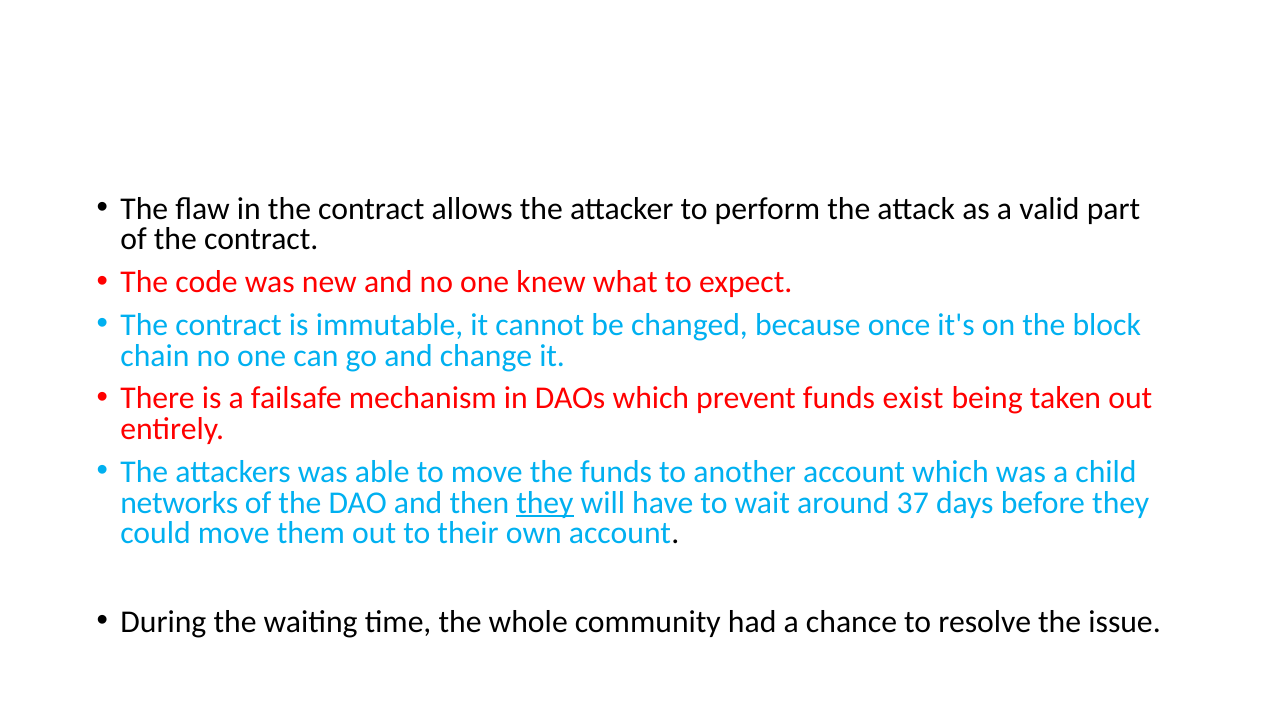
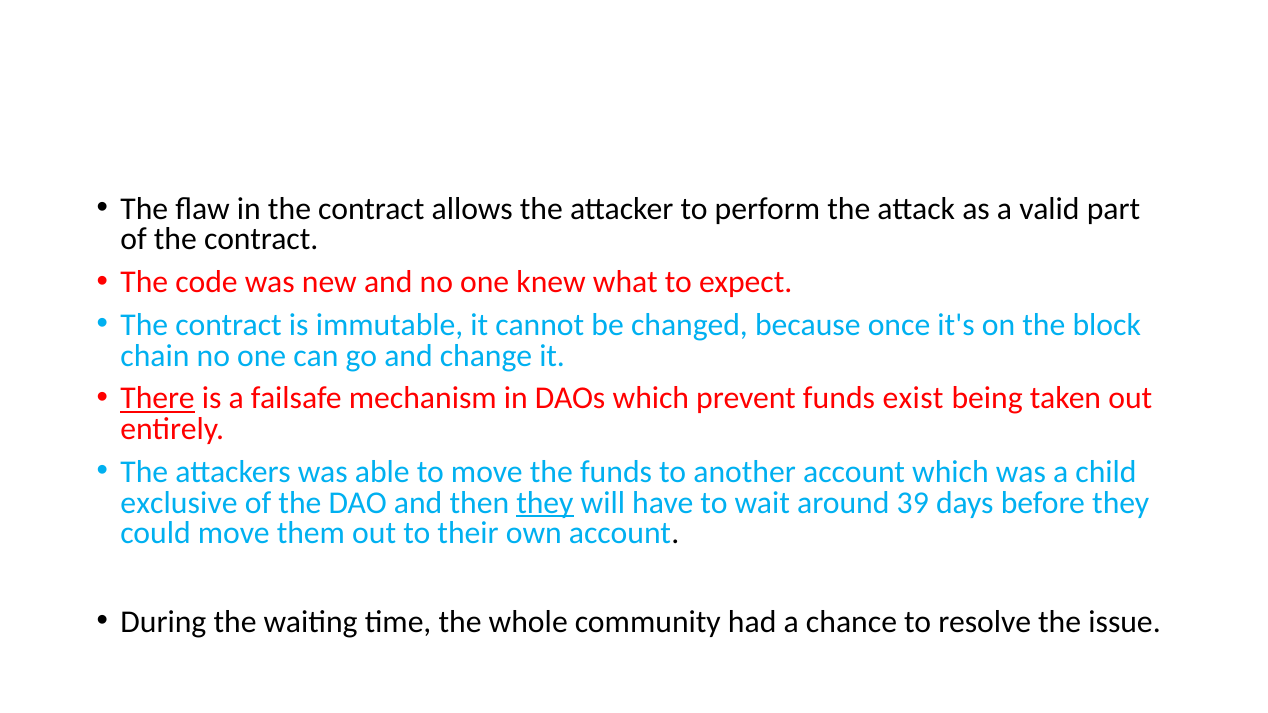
There underline: none -> present (158, 398)
networks: networks -> exclusive (179, 503)
37: 37 -> 39 (913, 503)
